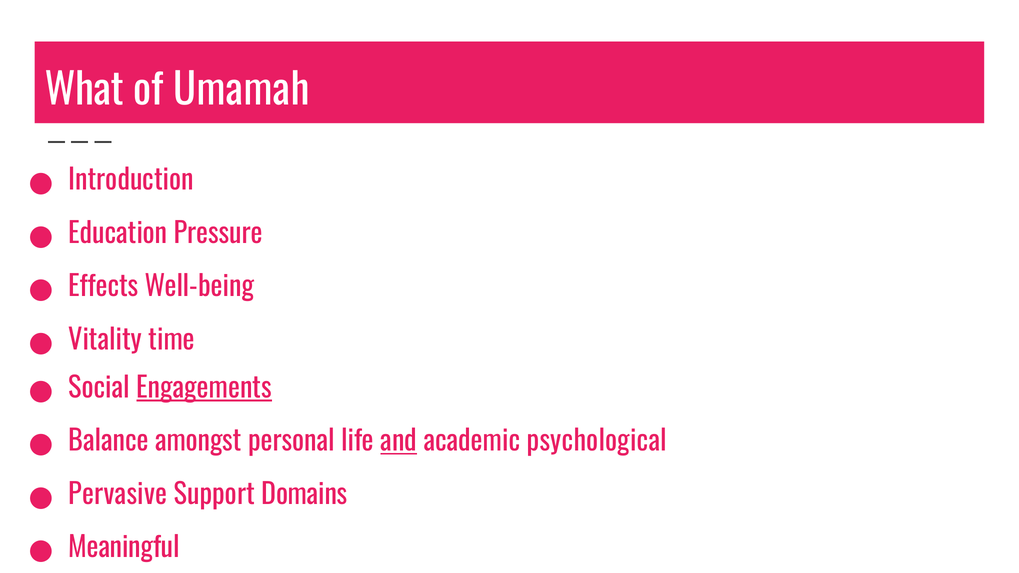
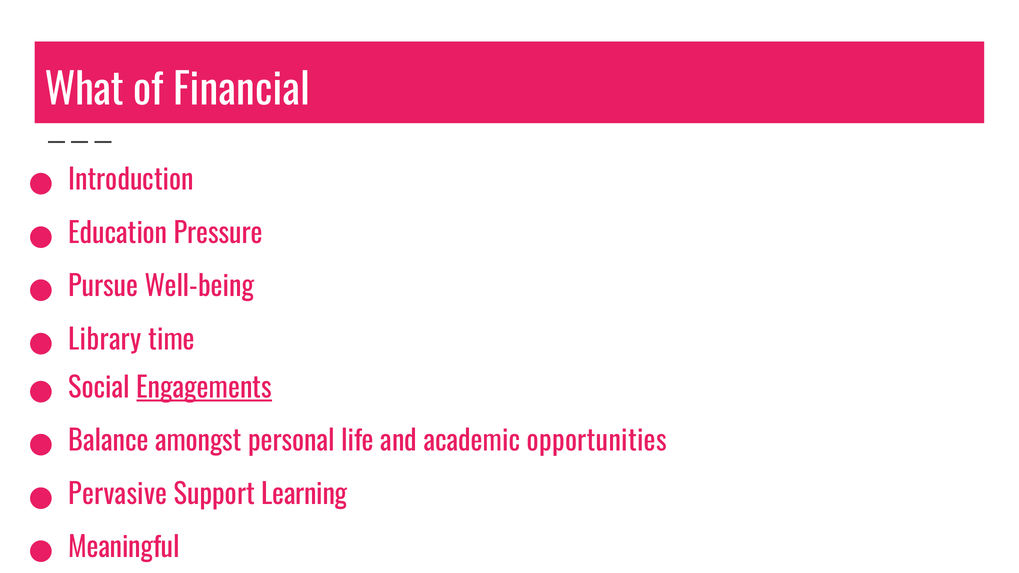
Umamah: Umamah -> Financial (242, 91)
Effects: Effects -> Pursue (103, 287)
Vitality: Vitality -> Library (105, 340)
and underline: present -> none (399, 442)
psychological: psychological -> opportunities (597, 442)
Domains: Domains -> Learning (304, 495)
